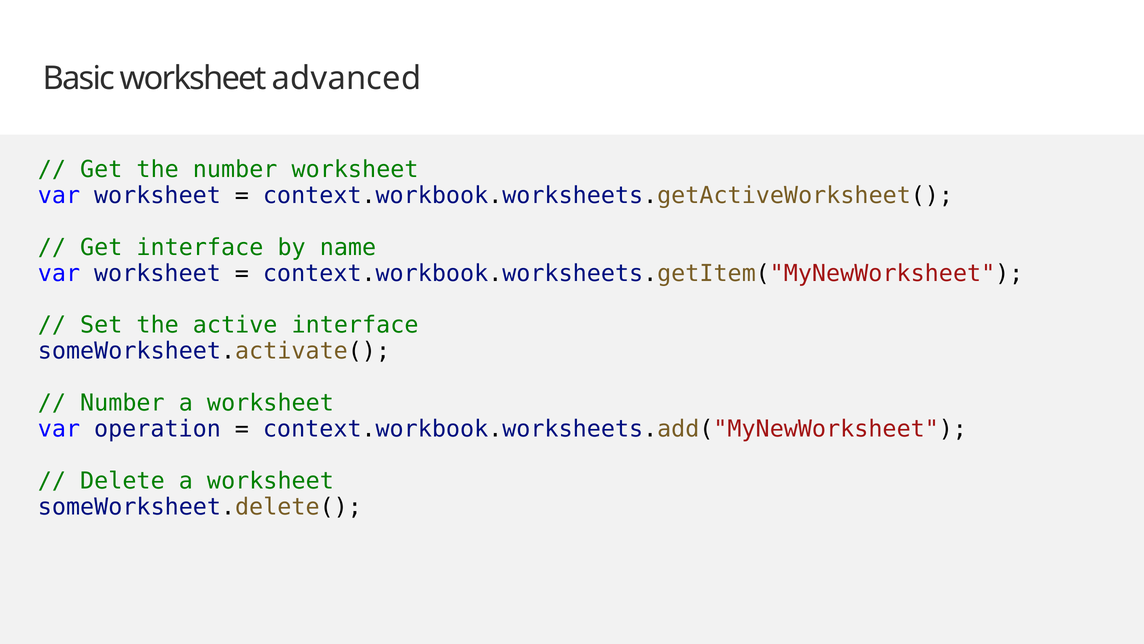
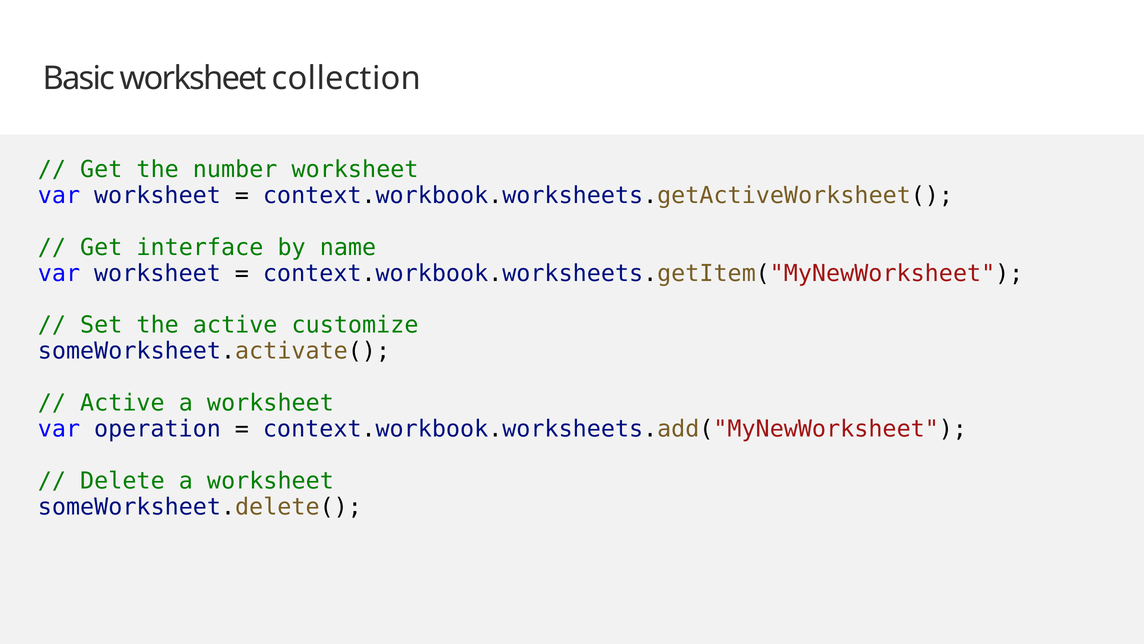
advanced: advanced -> collection (346, 78)
active interface: interface -> customize (355, 325)
Number: Number -> Active (122, 403)
